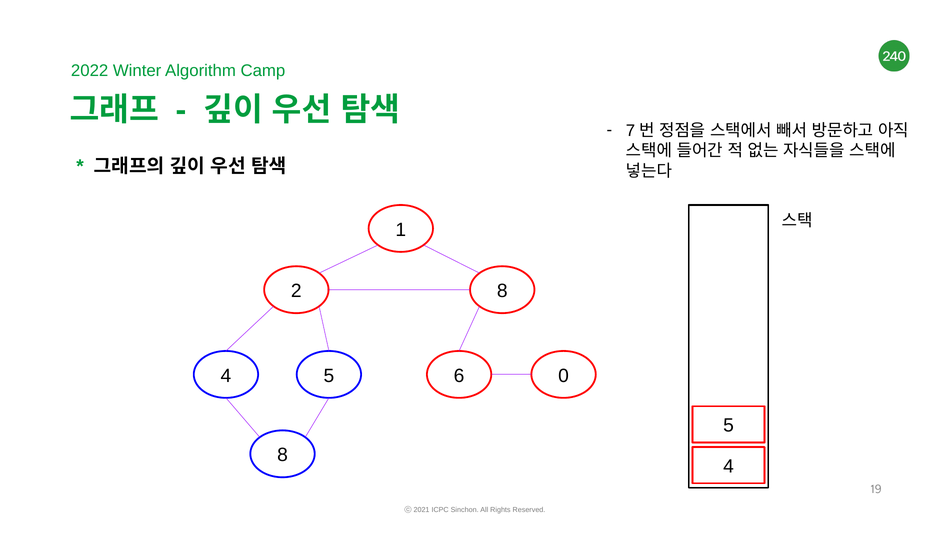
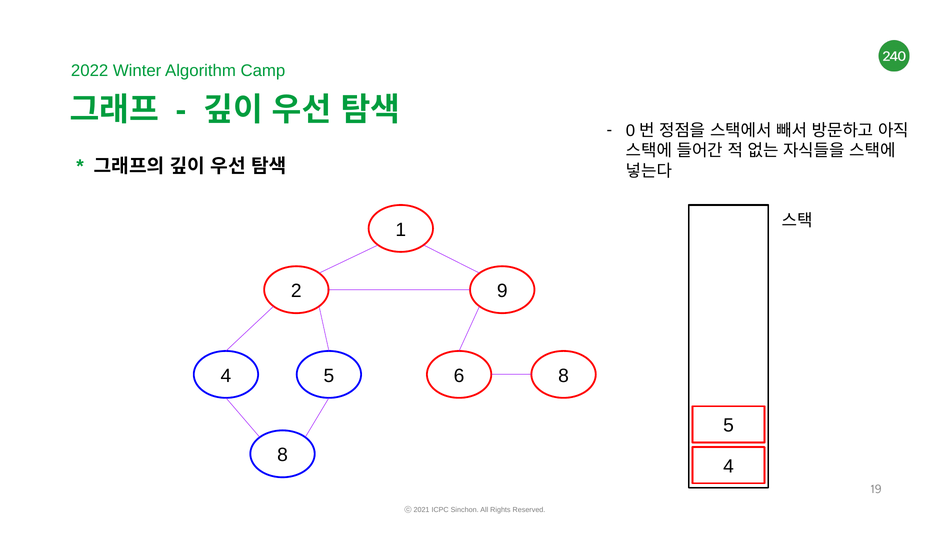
7: 7 -> 0 (630, 131)
2 8: 8 -> 9 (502, 291)
6 0: 0 -> 8 (564, 376)
